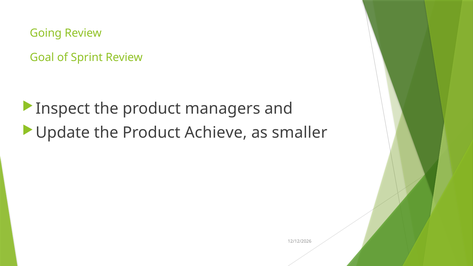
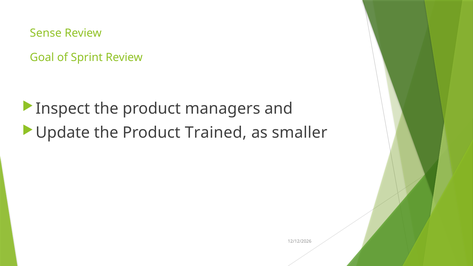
Going: Going -> Sense (46, 33)
Achieve: Achieve -> Trained (216, 133)
